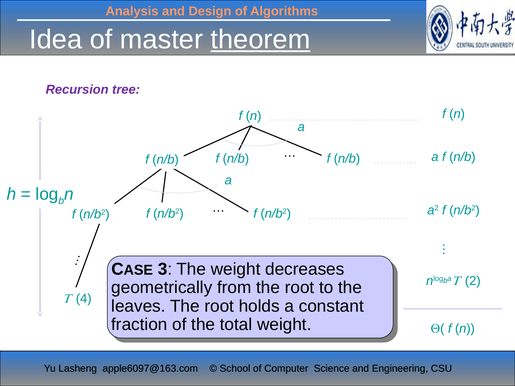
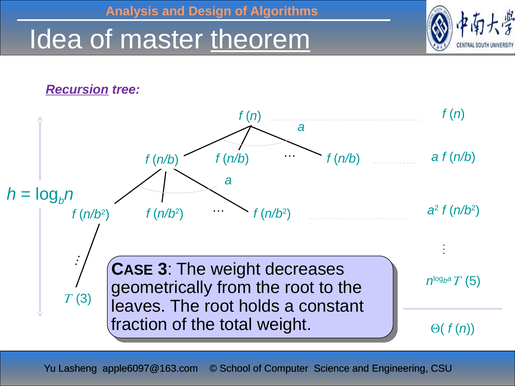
Recursion underline: none -> present (77, 90)
2: 2 -> 5 (473, 281)
T 4: 4 -> 3 (84, 299)
